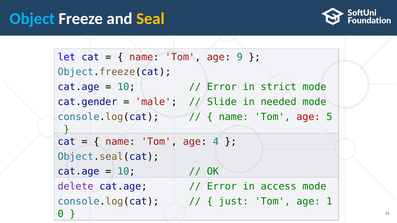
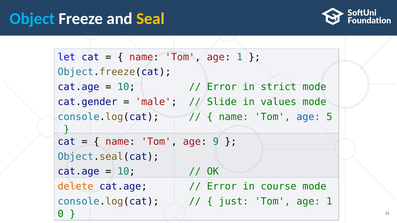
name Tom age 9: 9 -> 1 (240, 57)
needed: needed -> values (279, 102)
age colour: red -> blue (308, 117)
4: 4 -> 9 (216, 142)
delete colour: purple -> orange (76, 187)
access: access -> course (279, 187)
